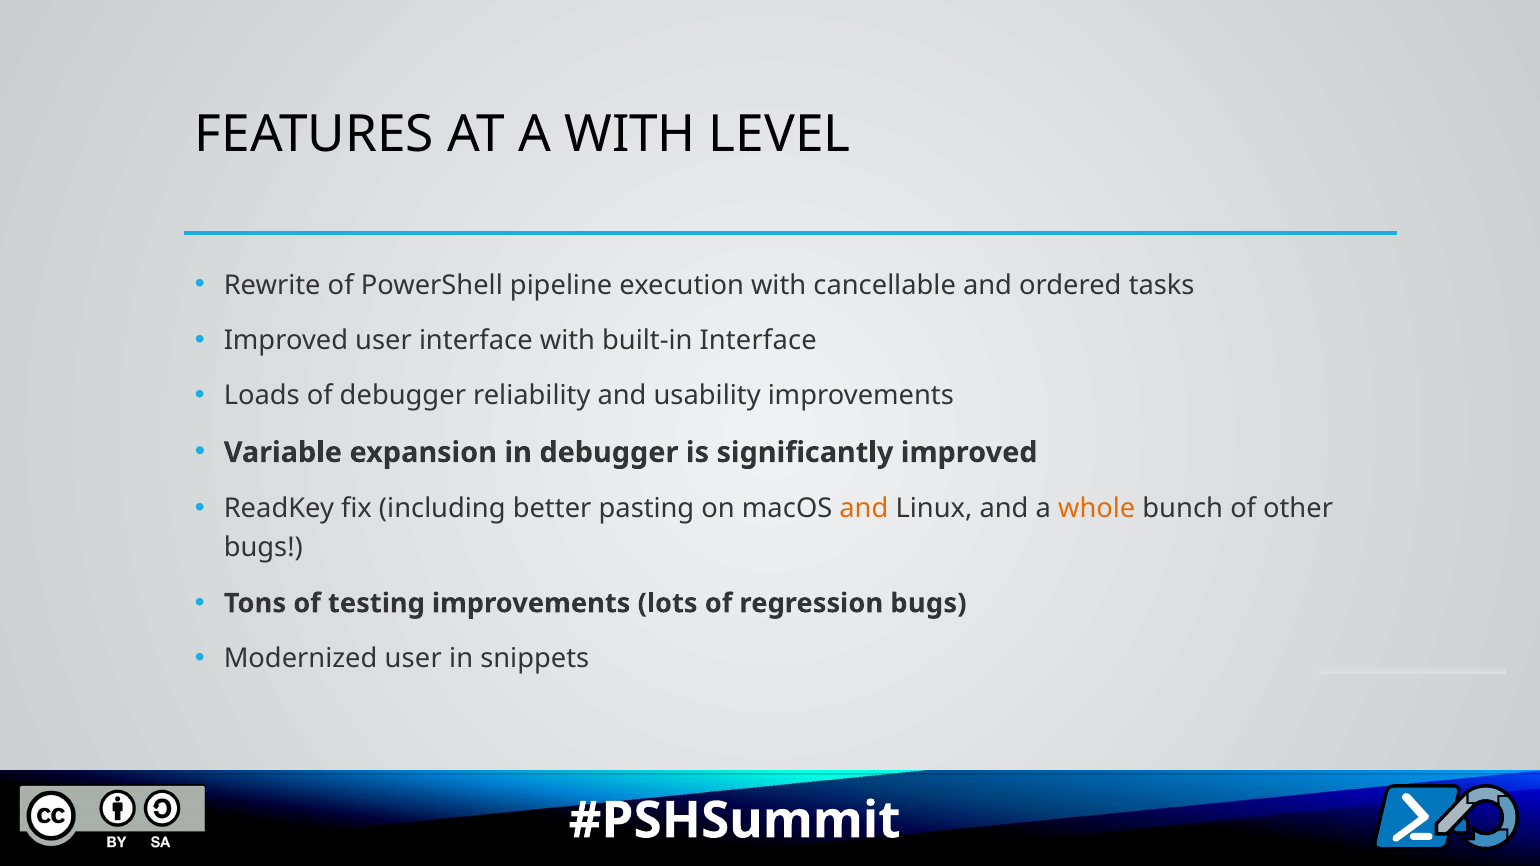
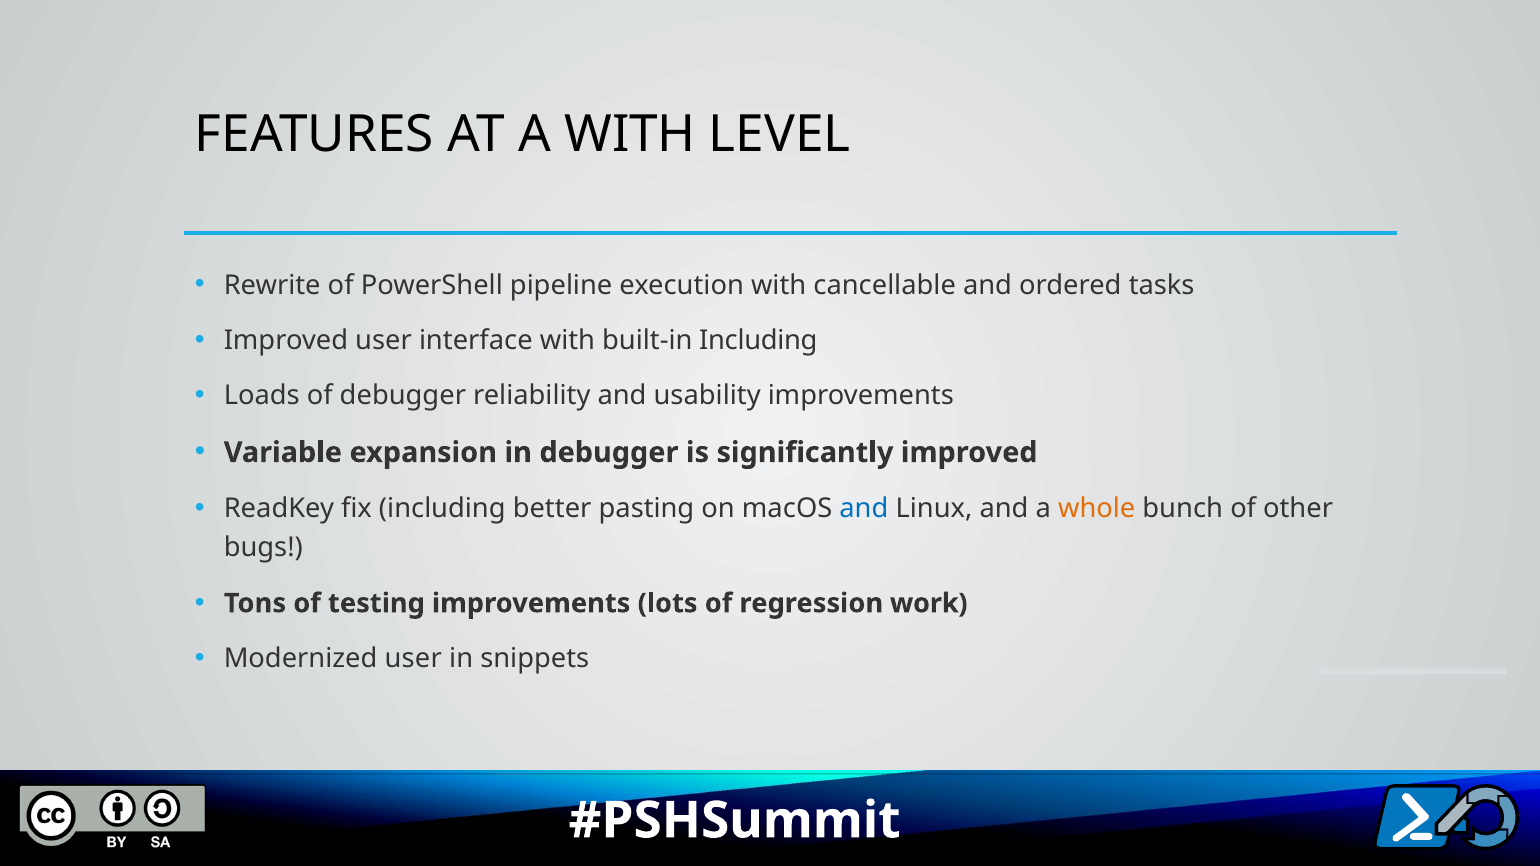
built-in Interface: Interface -> Including (758, 341)
and colour: orange -> blue (864, 509)
regression bugs: bugs -> work (929, 603)
